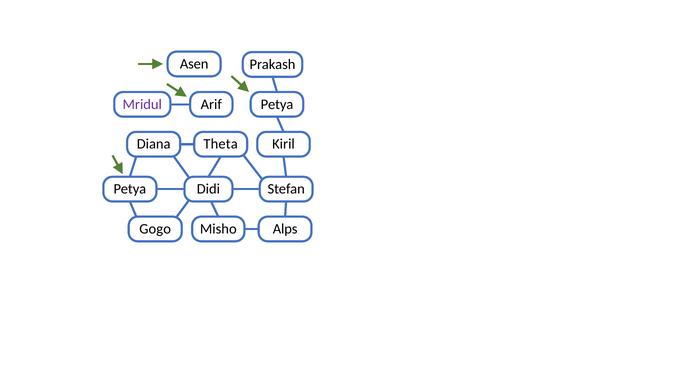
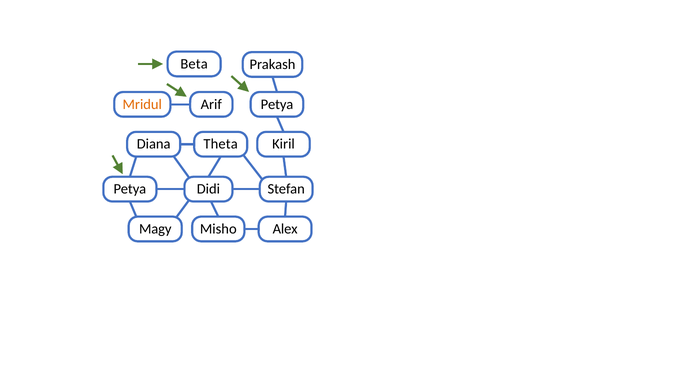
Asen: Asen -> Beta (194, 64)
Mridul colour: purple -> orange (142, 104)
Gogo: Gogo -> Magy (155, 229)
Alps: Alps -> Alex (285, 229)
